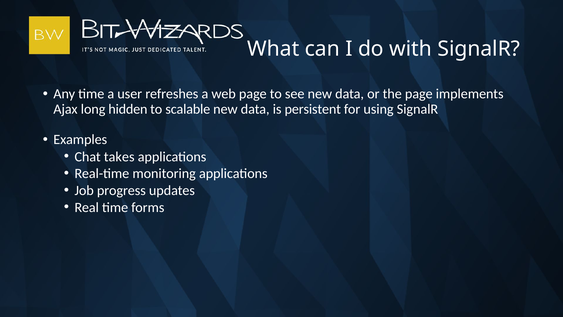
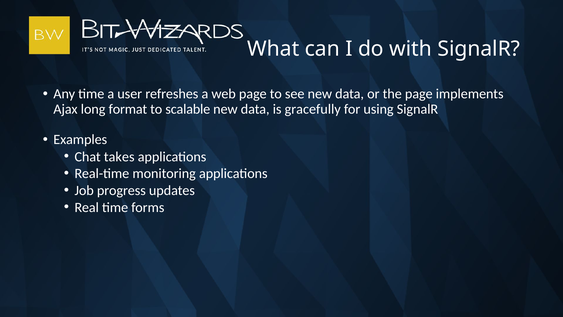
hidden: hidden -> format (128, 109)
persistent: persistent -> gracefully (313, 109)
